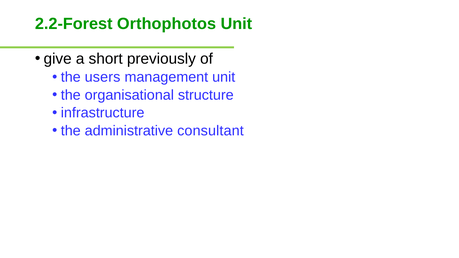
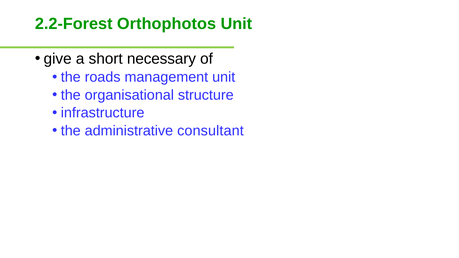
previously: previously -> necessary (161, 59)
users: users -> roads (103, 77)
